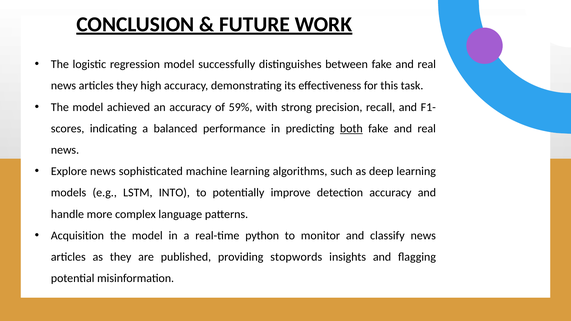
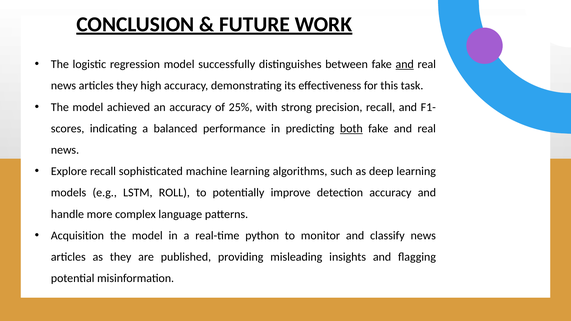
and underline: none -> present (405, 64)
59%: 59% -> 25% (241, 107)
Explore news: news -> recall (103, 171)
INTO: INTO -> ROLL (174, 193)
stopwords: stopwords -> misleading (296, 257)
